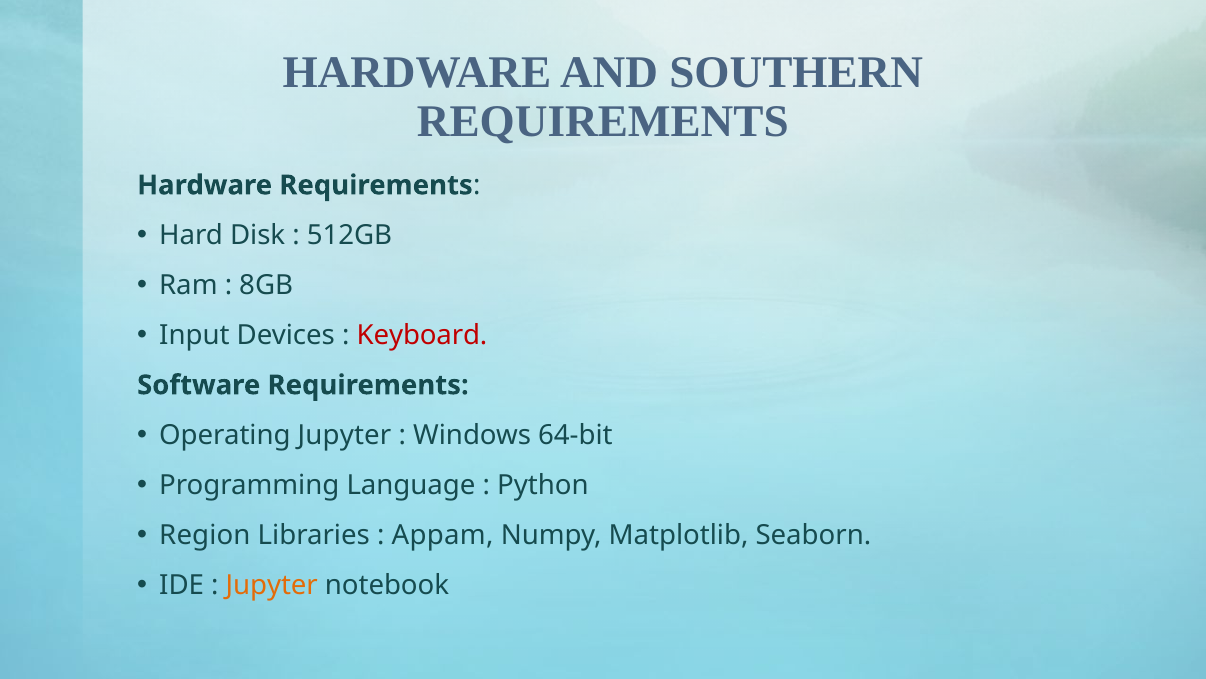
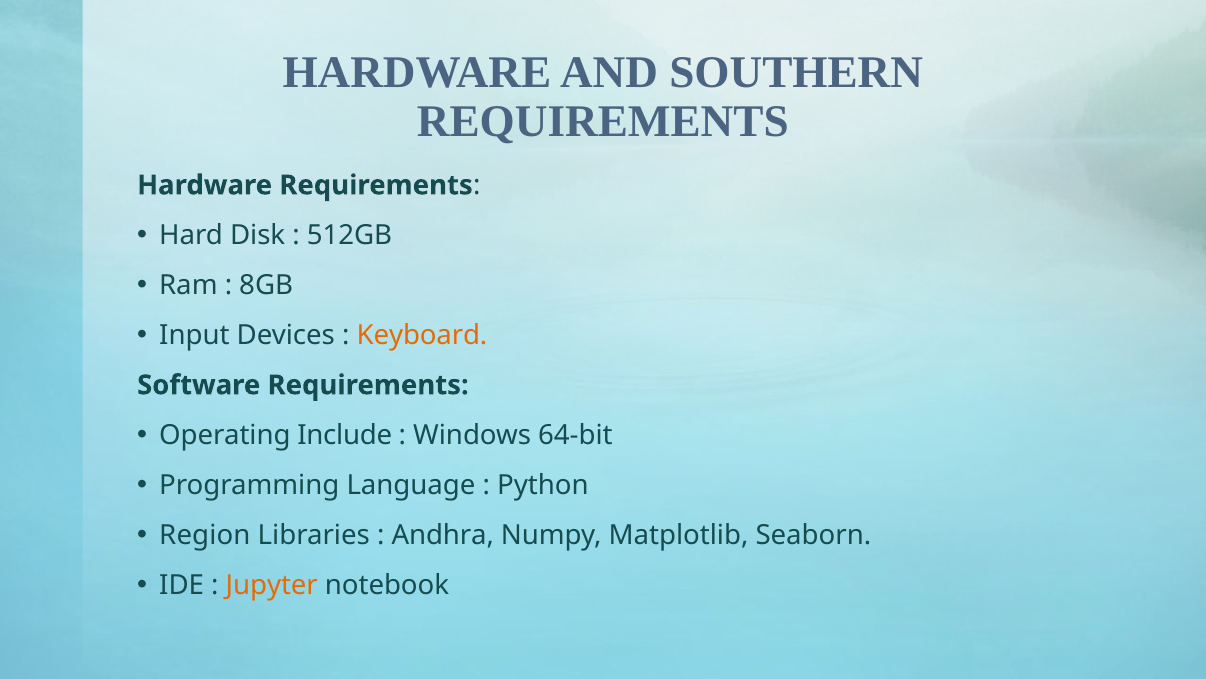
Keyboard colour: red -> orange (422, 335)
Operating Jupyter: Jupyter -> Include (345, 435)
Appam: Appam -> Andhra (443, 535)
